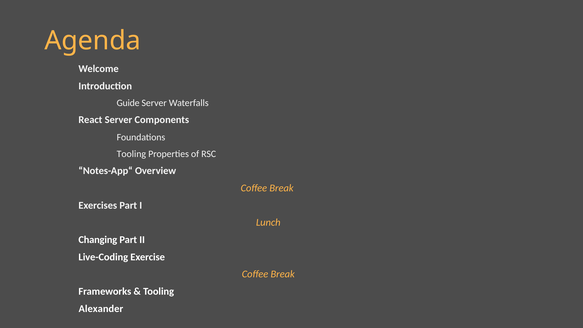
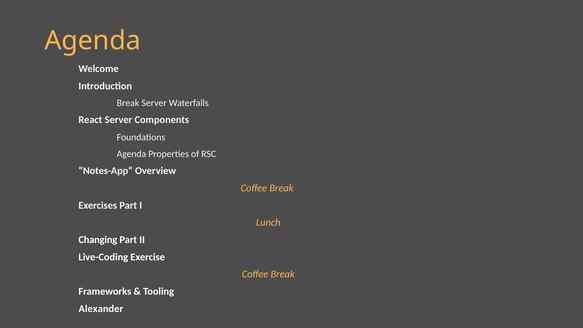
Guide: Guide -> Break (128, 103)
Tooling: Tooling -> Agenda (131, 154)
